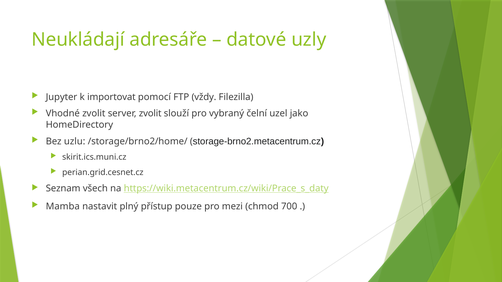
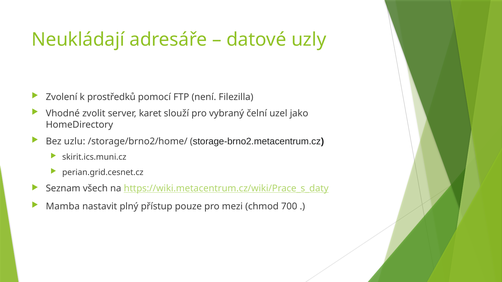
Jupyter: Jupyter -> Zvolení (62, 97)
importovat: importovat -> prostředků (111, 97)
vždy: vždy -> není (204, 97)
server zvolit: zvolit -> karet (150, 114)
